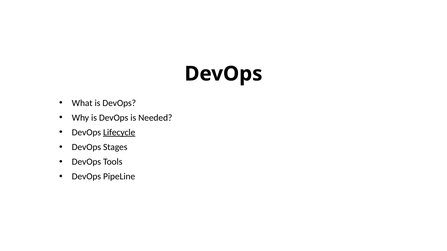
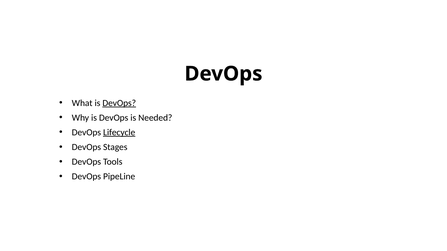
DevOps underline: none -> present (119, 103)
